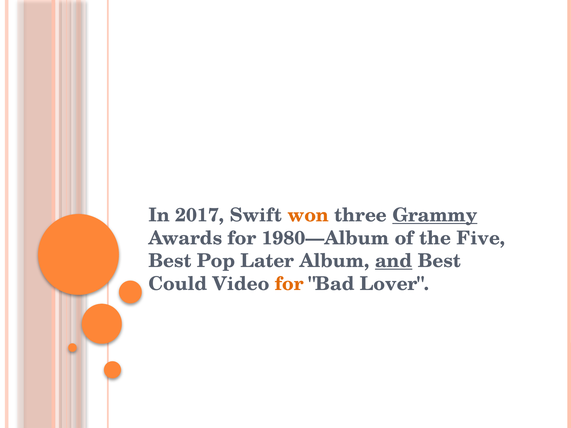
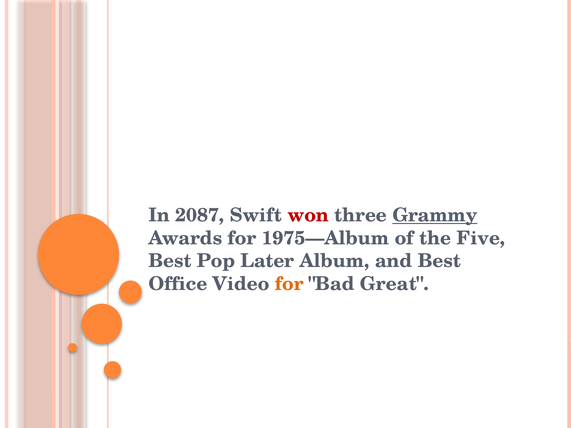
2017: 2017 -> 2087 (200, 215)
won colour: orange -> red (308, 215)
1980—Album: 1980—Album -> 1975—Album (325, 238)
and underline: present -> none (394, 261)
Could: Could -> Office (178, 284)
Lover: Lover -> Great (394, 284)
